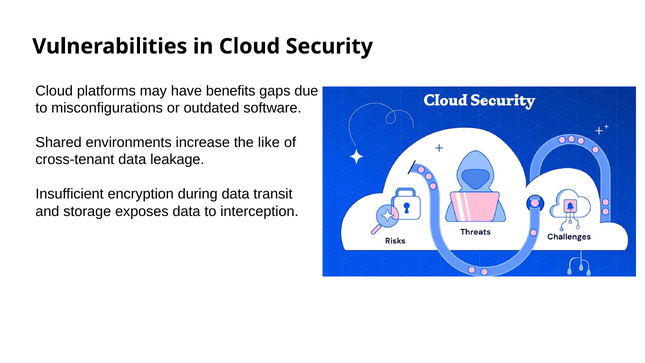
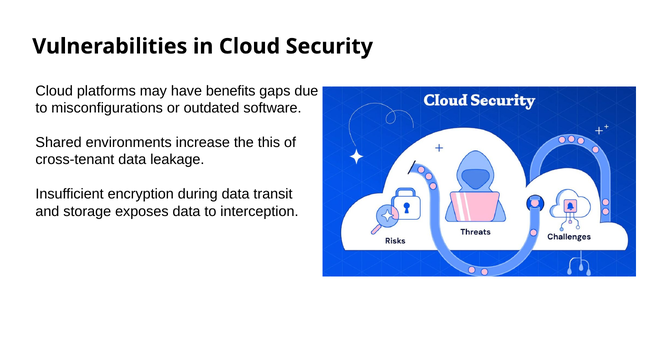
like: like -> this (269, 142)
